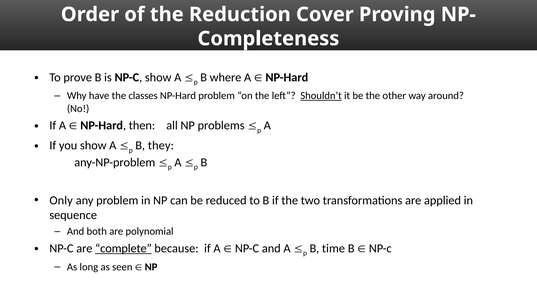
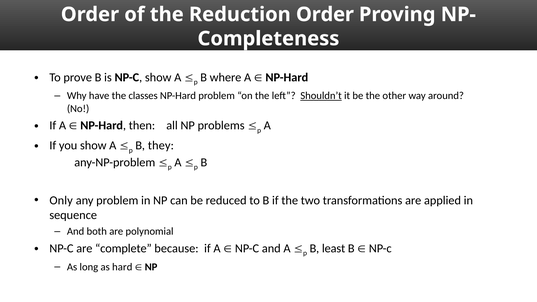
Reduction Cover: Cover -> Order (325, 14)
complete underline: present -> none (123, 249)
time: time -> least (334, 249)
seen: seen -> hard (122, 267)
